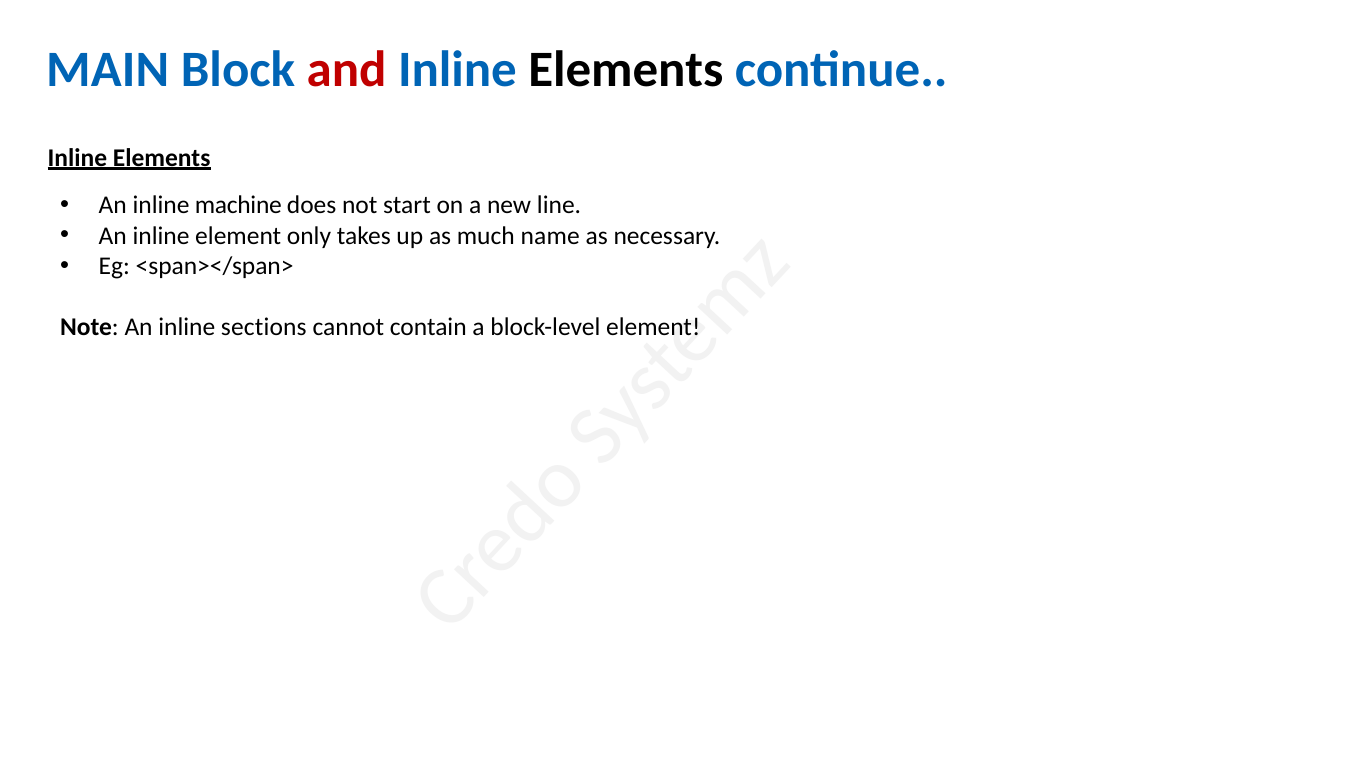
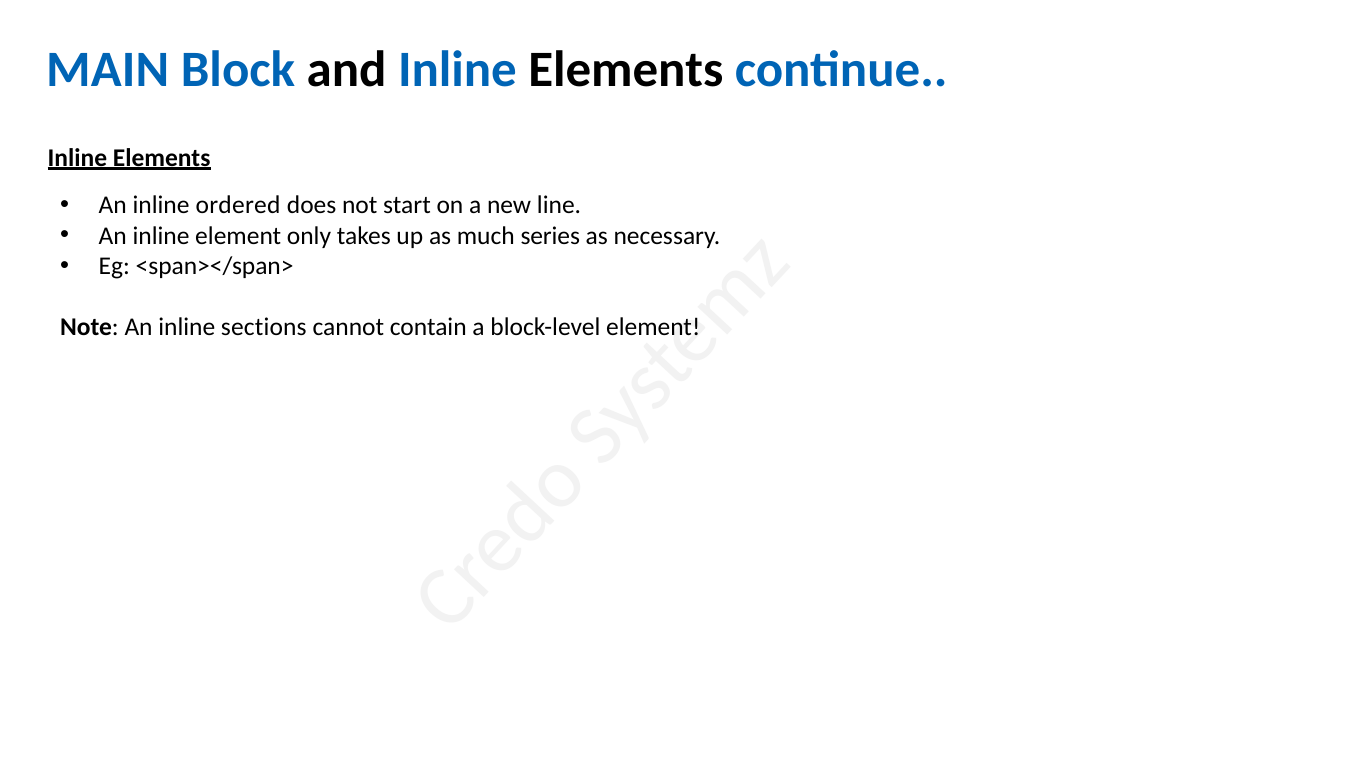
and colour: red -> black (347, 70)
machine: machine -> ordered (238, 205)
name: name -> series (550, 236)
